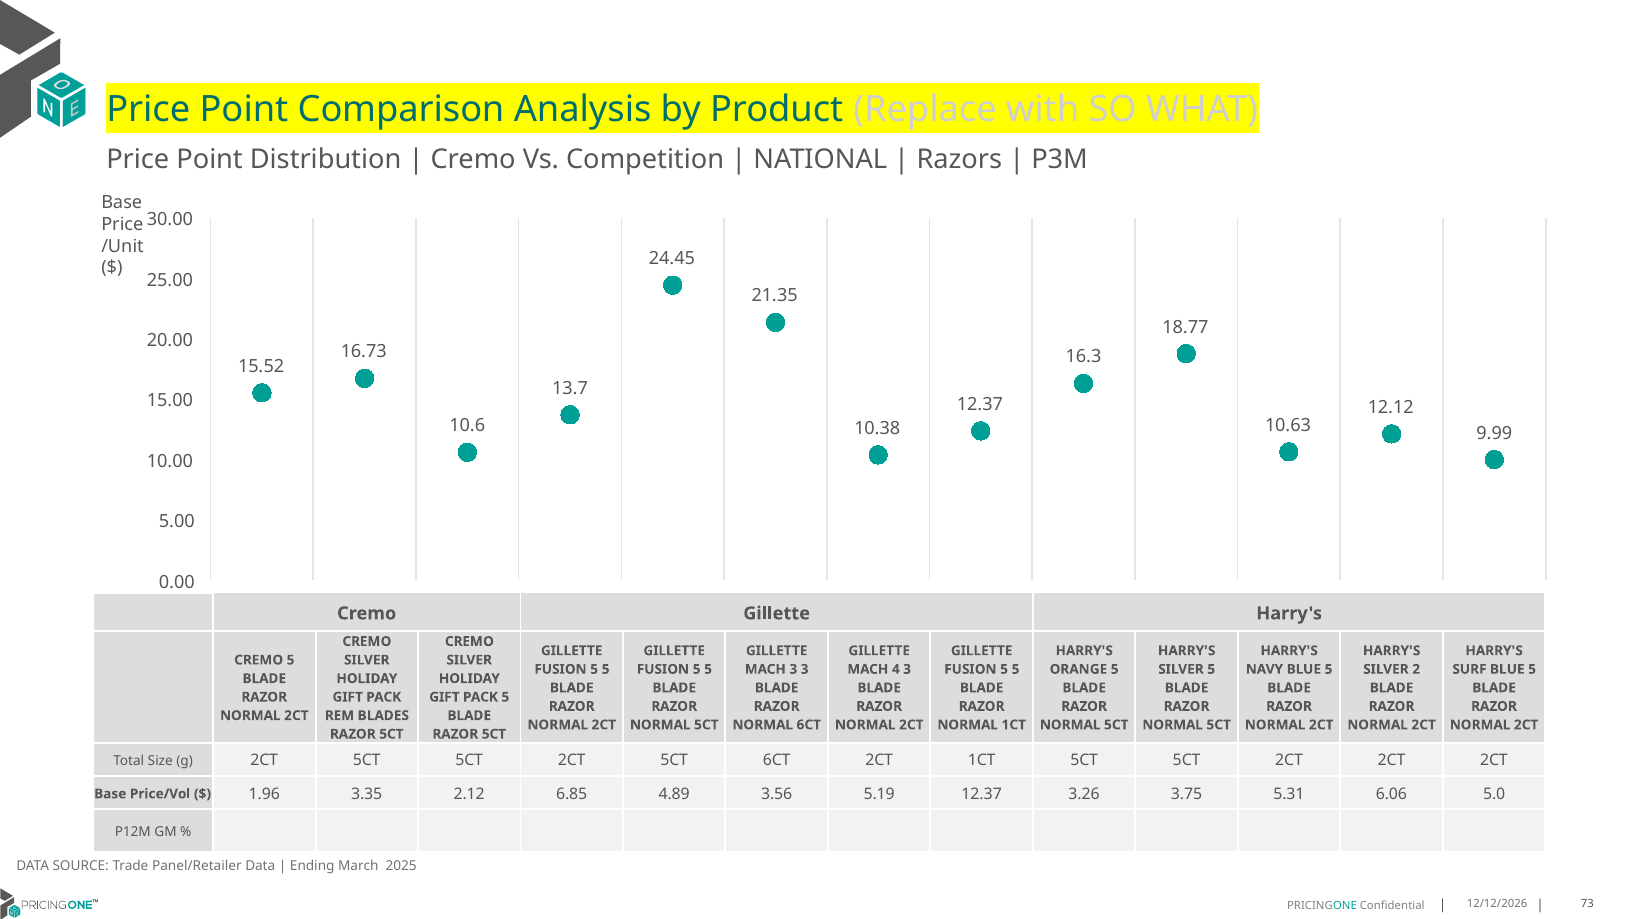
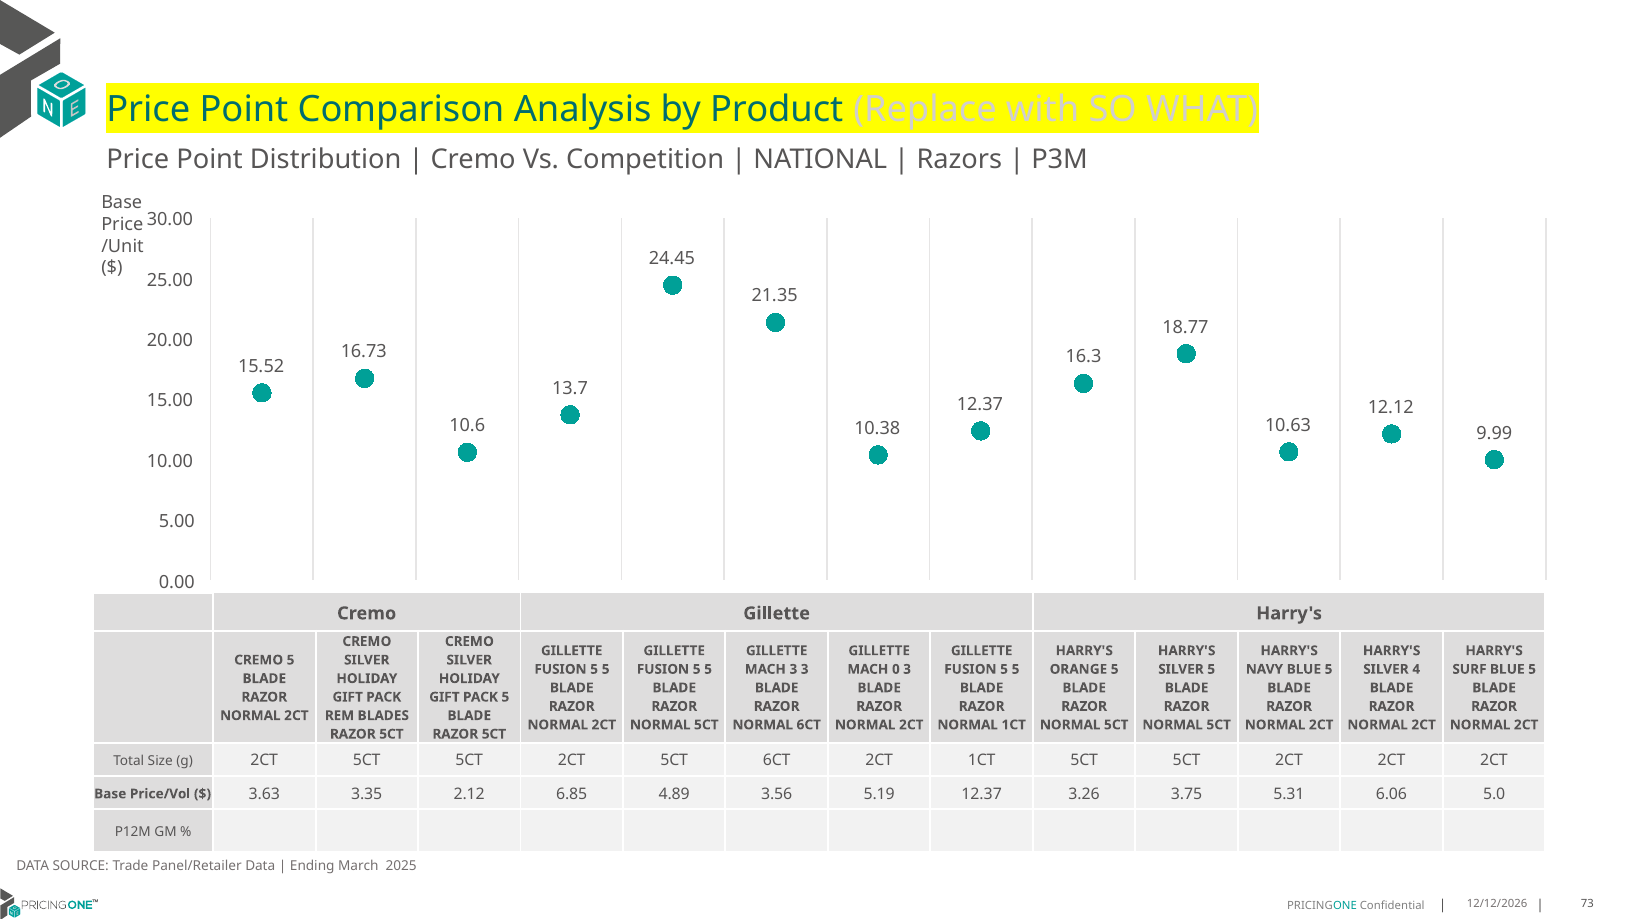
4: 4 -> 0 (896, 669)
2: 2 -> 4 (1416, 669)
1.96: 1.96 -> 3.63 (264, 794)
